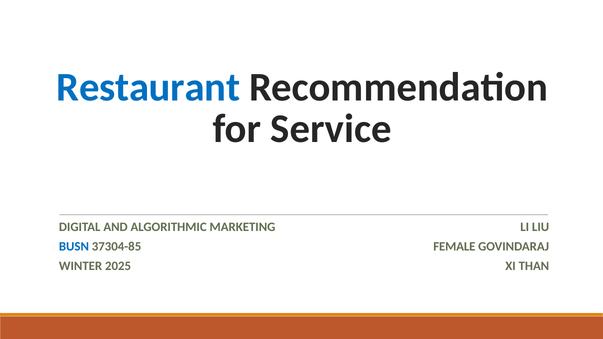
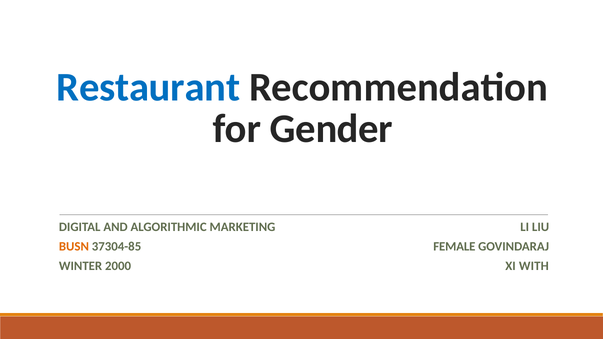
Service: Service -> Gender (331, 129)
BUSN colour: blue -> orange (74, 247)
2025: 2025 -> 2000 (118, 266)
THAN: THAN -> WITH (534, 266)
